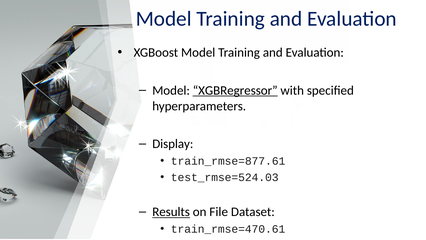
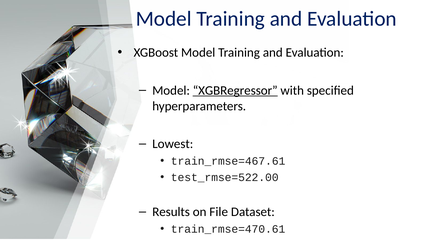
Display: Display -> Lowest (173, 144)
train_rmse=877.61: train_rmse=877.61 -> train_rmse=467.61 (228, 161)
test_rmse=524.03: test_rmse=524.03 -> test_rmse=522.00 (225, 177)
Results underline: present -> none (171, 212)
